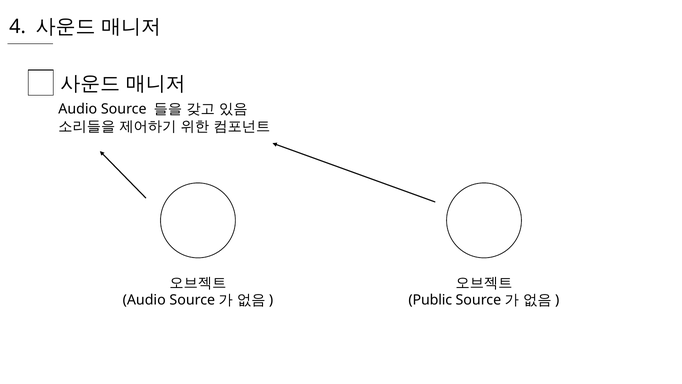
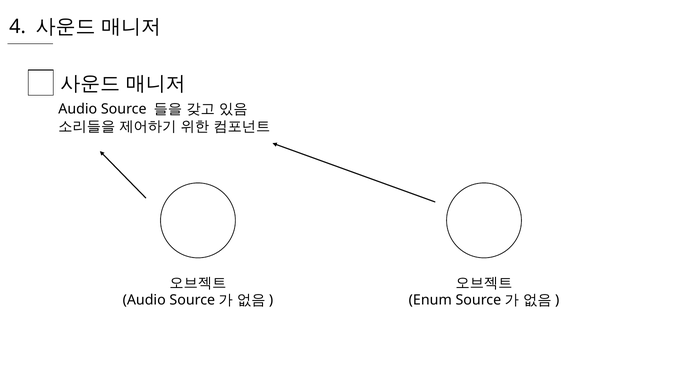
Public: Public -> Enum (430, 300)
